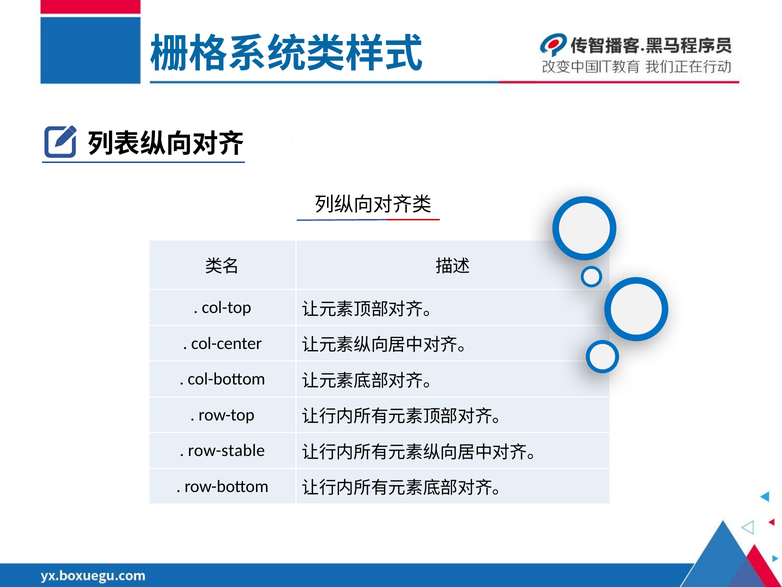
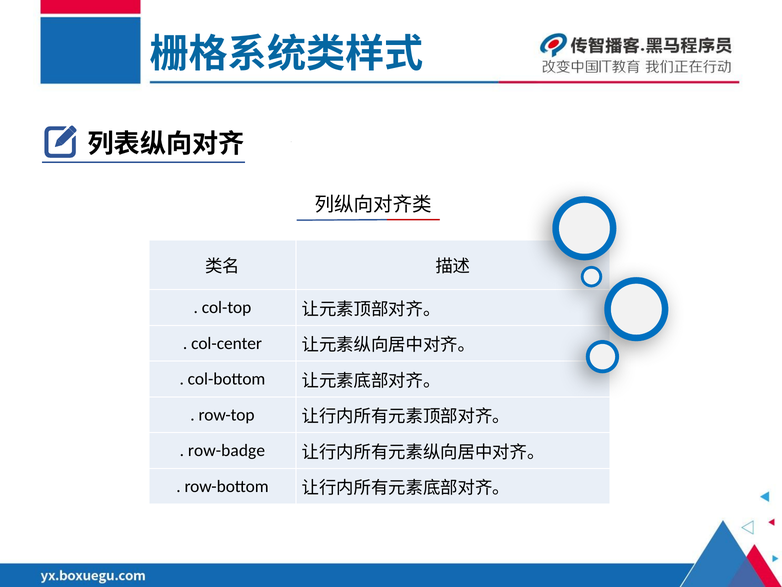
row-stable: row-stable -> row-badge (226, 450)
